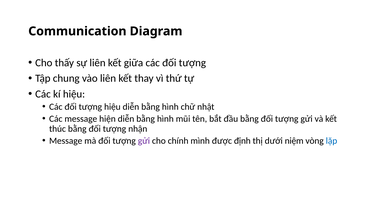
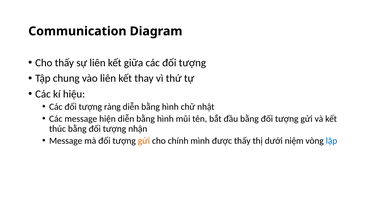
tượng hiệu: hiệu -> ràng (112, 107)
gửi colour: purple -> orange (144, 141)
được định: định -> thấy (242, 141)
